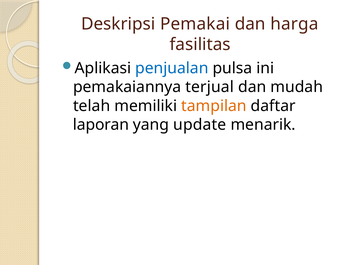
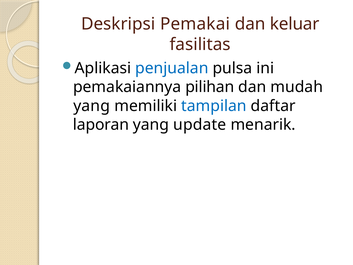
harga: harga -> keluar (295, 24)
terjual: terjual -> pilihan (210, 87)
telah: telah -> yang (92, 106)
tampilan colour: orange -> blue (214, 106)
